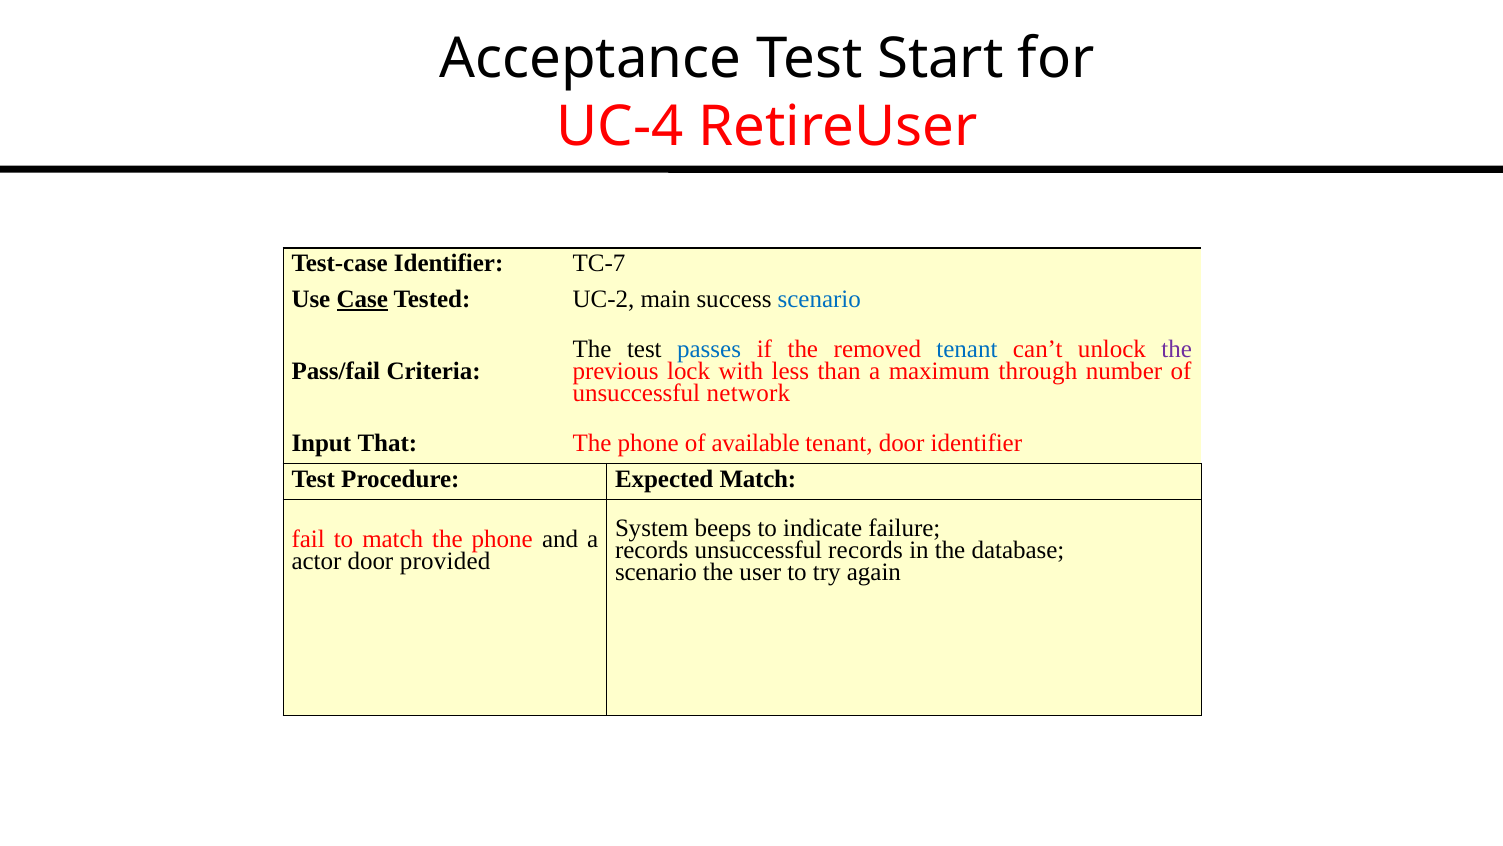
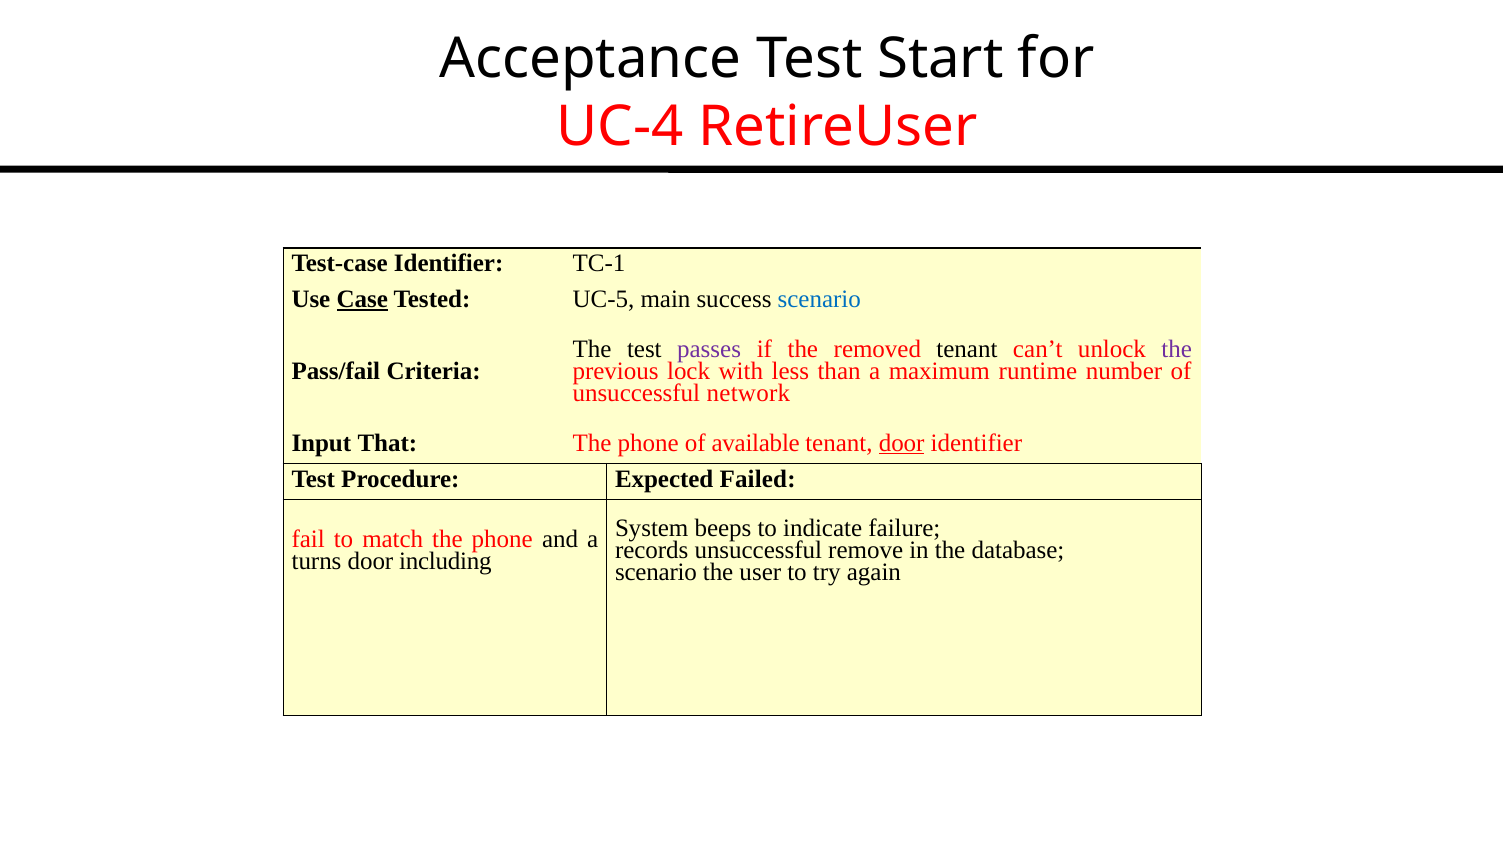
TC-7: TC-7 -> TC-1 (599, 263)
UC-2: UC-2 -> UC-5 (604, 299)
passes colour: blue -> purple (709, 349)
tenant colour: blue -> black (967, 349)
through: through -> runtime (1038, 371)
door underline: none -> present (902, 443)
Expected Match: Match -> Failed (758, 478)
unsuccessful records: records -> remove (866, 550)
actor: actor -> turns (317, 561)
provided: provided -> including (445, 561)
